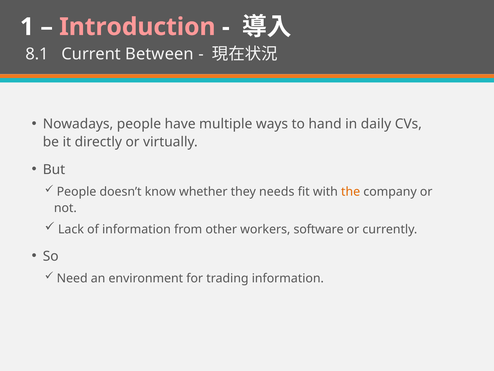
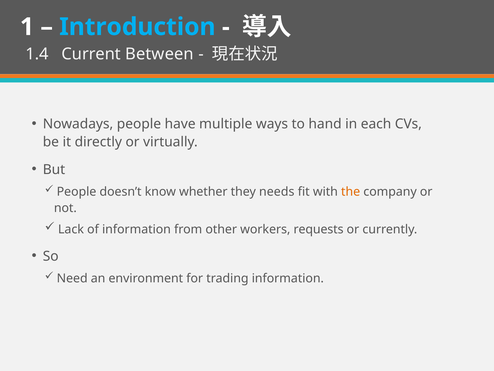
Introduction colour: pink -> light blue (137, 27)
8.1: 8.1 -> 1.4 (37, 54)
daily: daily -> each (376, 124)
software: software -> requests (319, 229)
